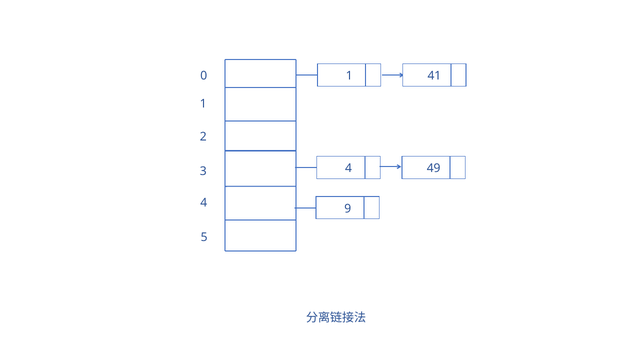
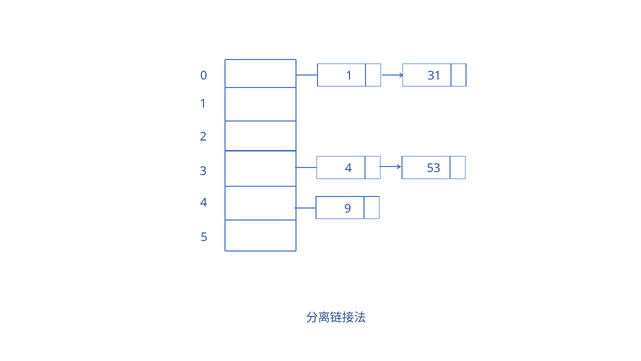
41: 41 -> 31 (434, 76)
49: 49 -> 53 (434, 168)
